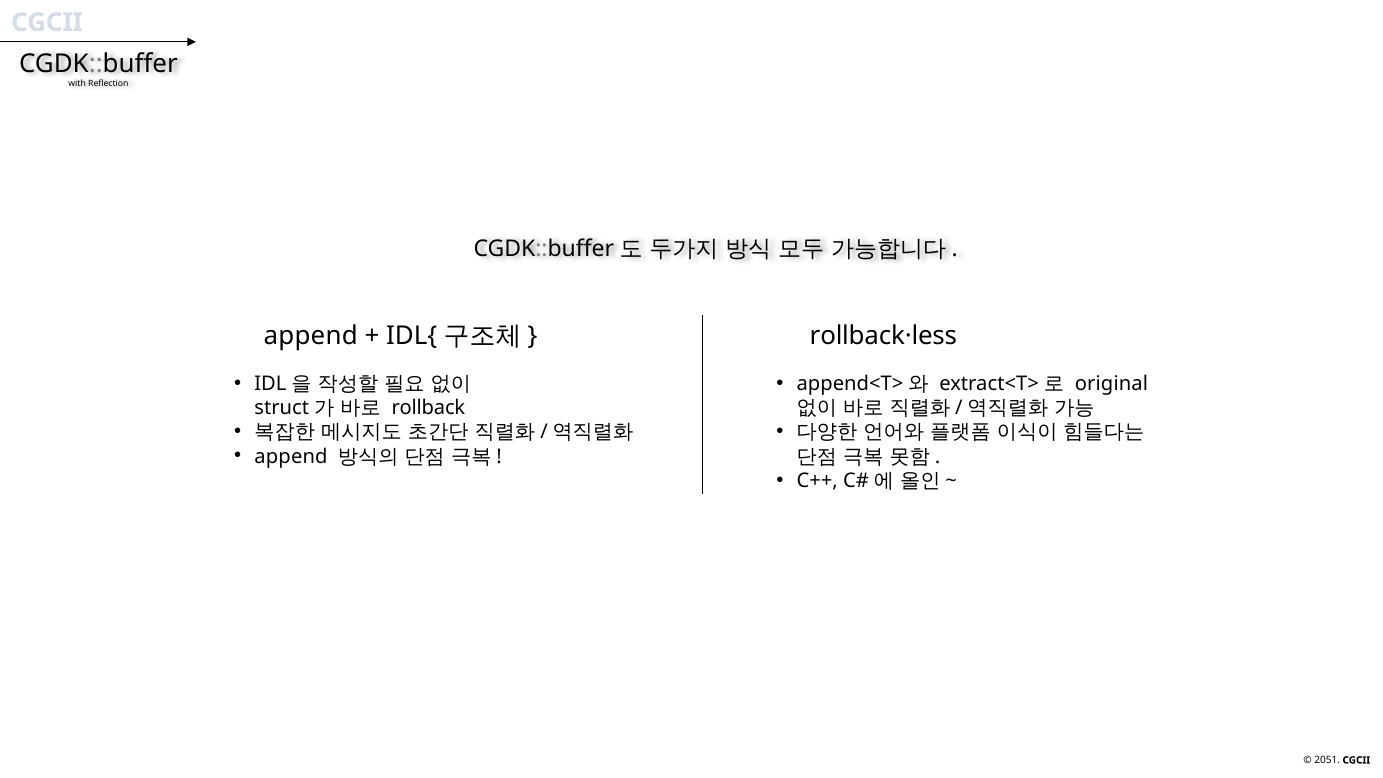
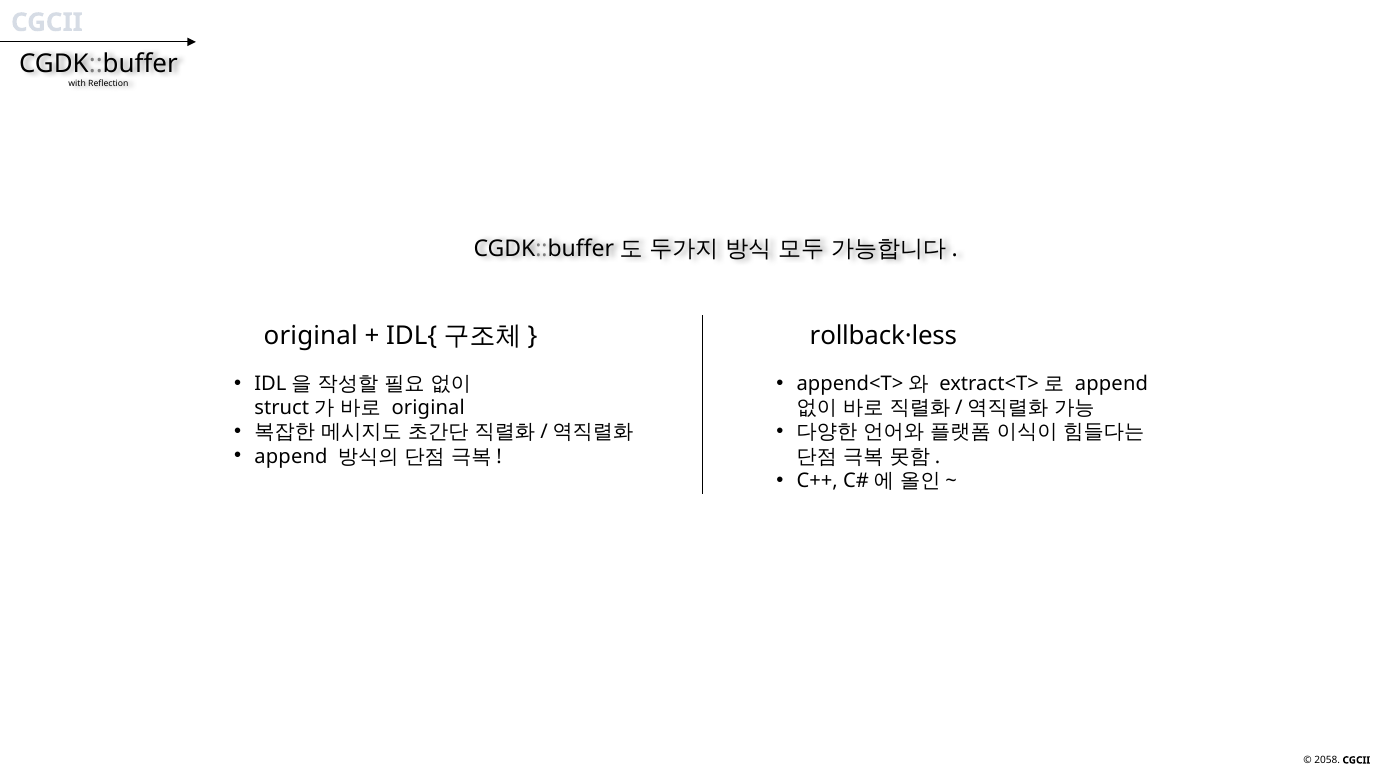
append: append -> original (311, 336)
original: original -> append (1111, 384)
rollback: rollback -> original (428, 408)
2051: 2051 -> 2058 (1327, 760)
